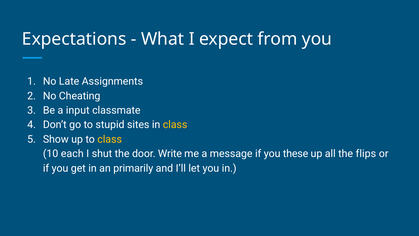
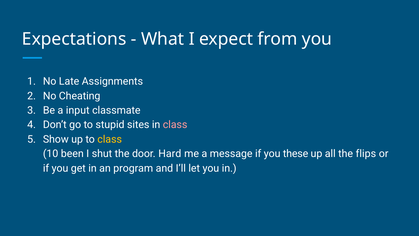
class colour: yellow -> pink (175, 125)
each: each -> been (72, 154)
Write: Write -> Hard (170, 154)
primarily: primarily -> program (133, 168)
